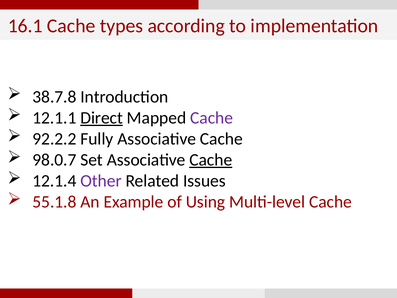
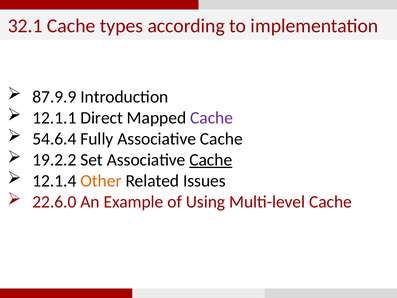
16.1: 16.1 -> 32.1 (25, 26)
38.7.8: 38.7.8 -> 87.9.9 (54, 97)
Direct underline: present -> none (102, 118)
92.2.2: 92.2.2 -> 54.6.4 (54, 139)
98.0.7: 98.0.7 -> 19.2.2 (54, 160)
Other colour: purple -> orange (101, 181)
55.1.8: 55.1.8 -> 22.6.0 (54, 202)
